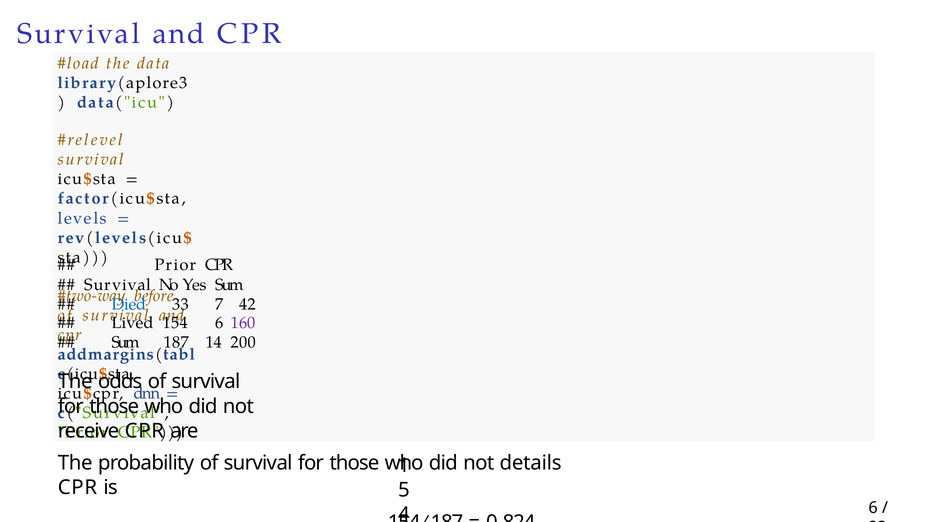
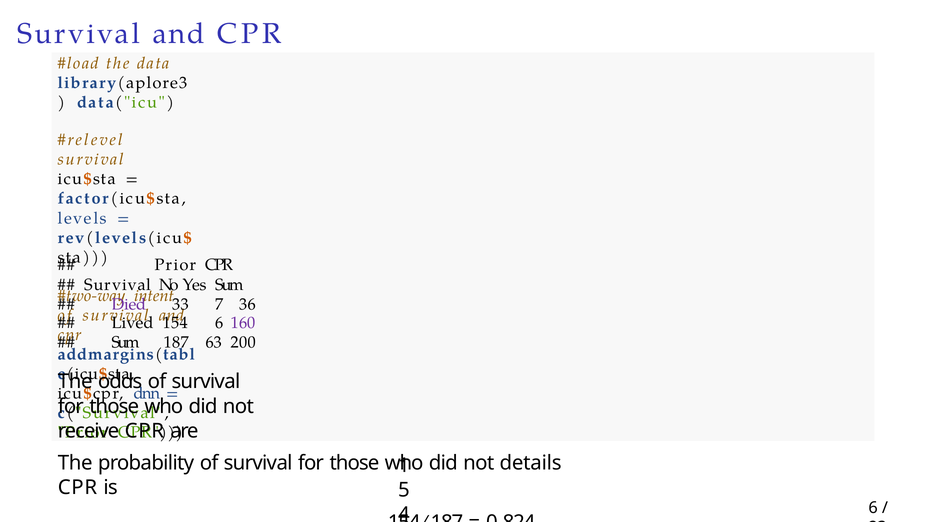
before: before -> intent (154, 296)
Died colour: blue -> purple (129, 304)
42: 42 -> 36 (248, 304)
14: 14 -> 63 (214, 342)
